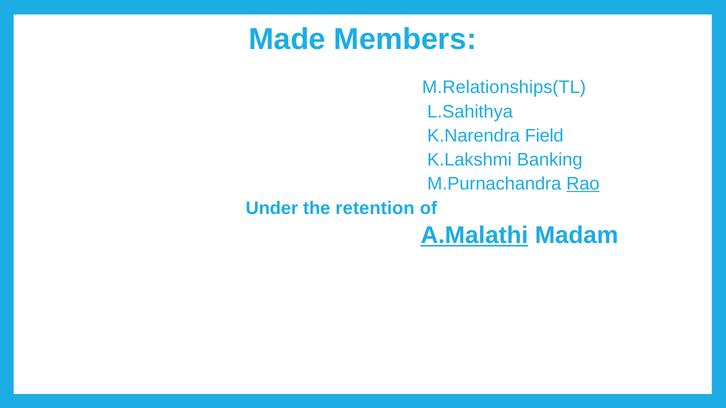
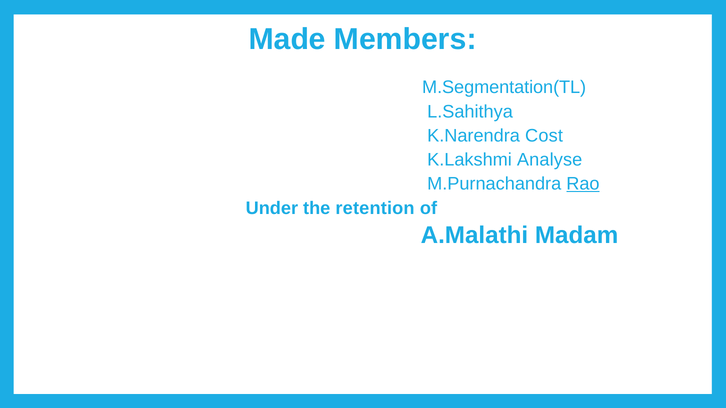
M.Relationships(TL: M.Relationships(TL -> M.Segmentation(TL (504, 88)
Field: Field -> Cost (544, 136)
Banking: Banking -> Analyse (550, 160)
A.Malathi underline: present -> none (474, 236)
